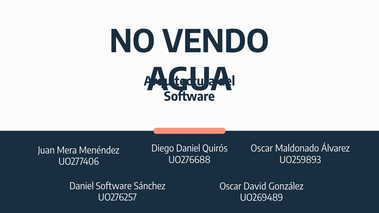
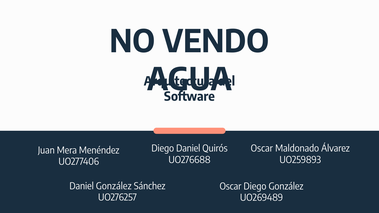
Daniel Software: Software -> González (114, 186)
Oscar David: David -> Diego (255, 187)
